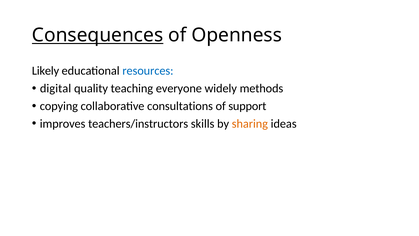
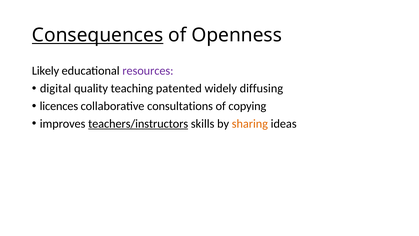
resources colour: blue -> purple (148, 71)
everyone: everyone -> patented (179, 88)
methods: methods -> diffusing (261, 88)
copying: copying -> licences (59, 106)
support: support -> copying (247, 106)
teachers/instructors underline: none -> present (138, 124)
